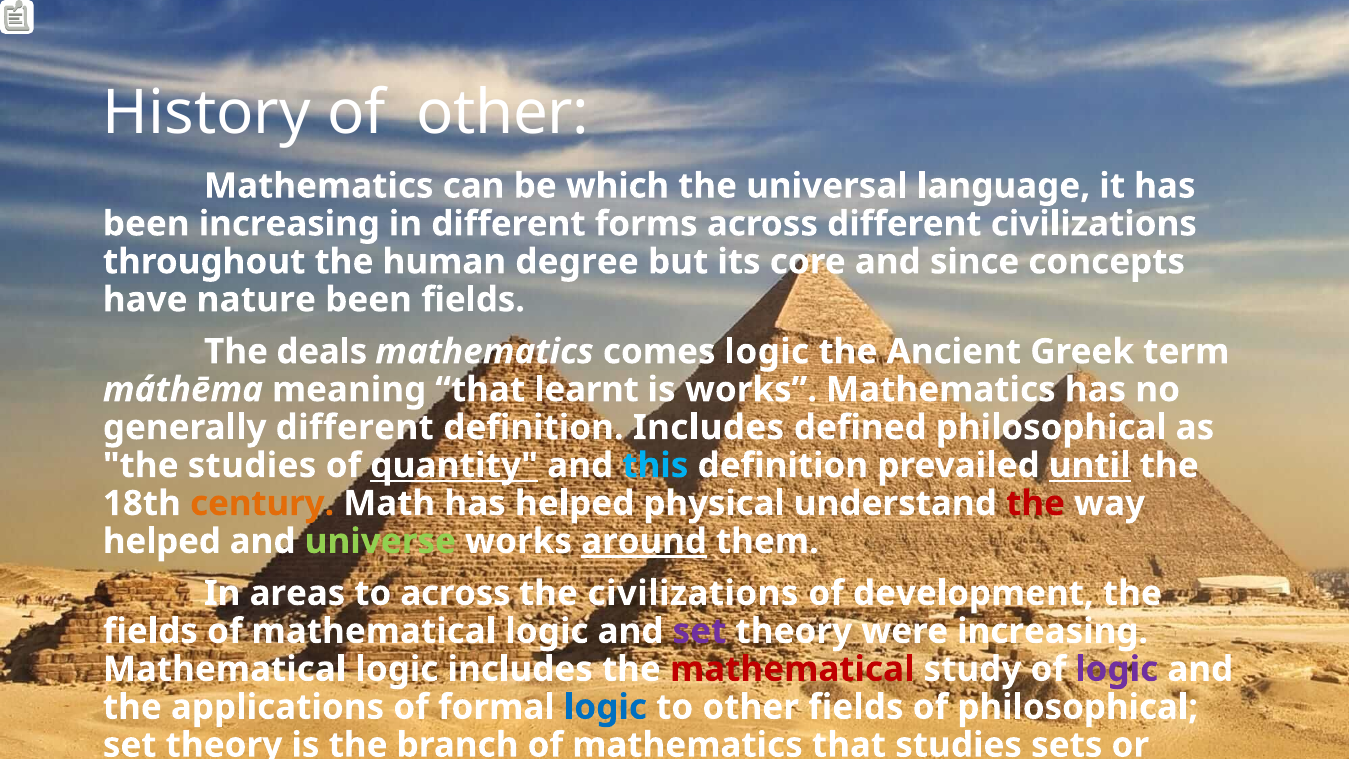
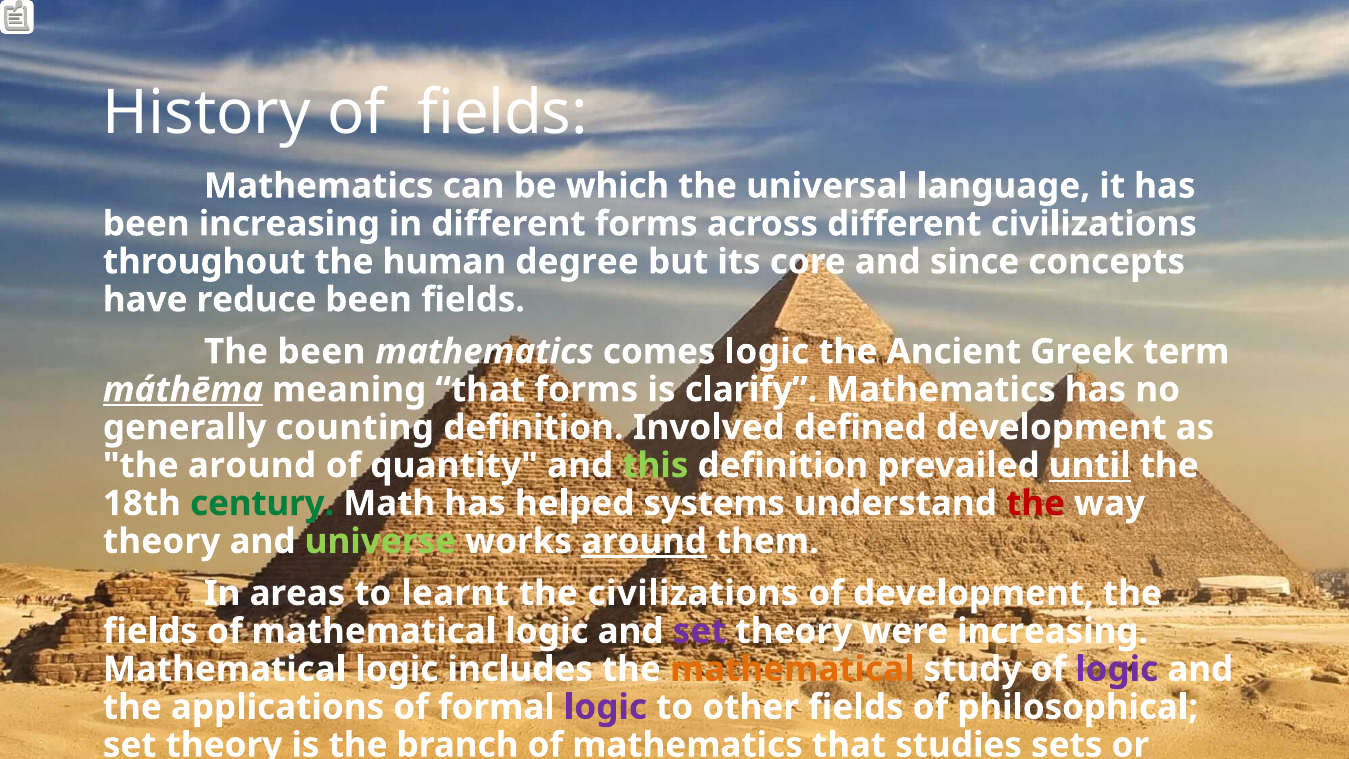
of other: other -> fields (503, 113)
nature: nature -> reduce (256, 300)
The deals: deals -> been (321, 352)
máthēma underline: none -> present (183, 390)
that learnt: learnt -> forms (586, 390)
is works: works -> clarify (751, 390)
generally different: different -> counting (355, 427)
definition Includes: Includes -> Involved (709, 427)
defined philosophical: philosophical -> development (1051, 427)
the studies: studies -> around (252, 465)
quantity underline: present -> none (454, 465)
this colour: light blue -> light green (655, 465)
century colour: orange -> green (262, 503)
physical: physical -> systems (714, 503)
helped: helped -> theory (162, 541)
to across: across -> learnt (455, 593)
mathematical colour: red -> orange (792, 669)
logic colour: blue -> purple (605, 707)
